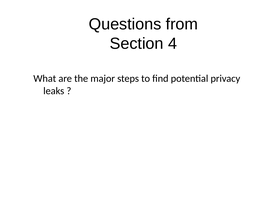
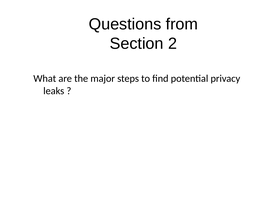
4: 4 -> 2 (172, 43)
